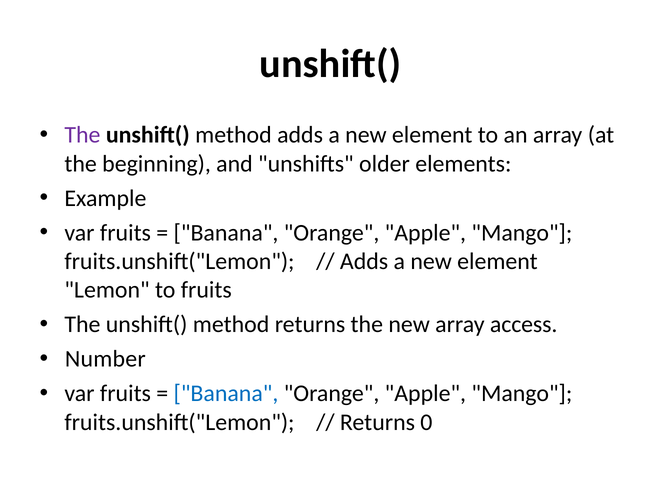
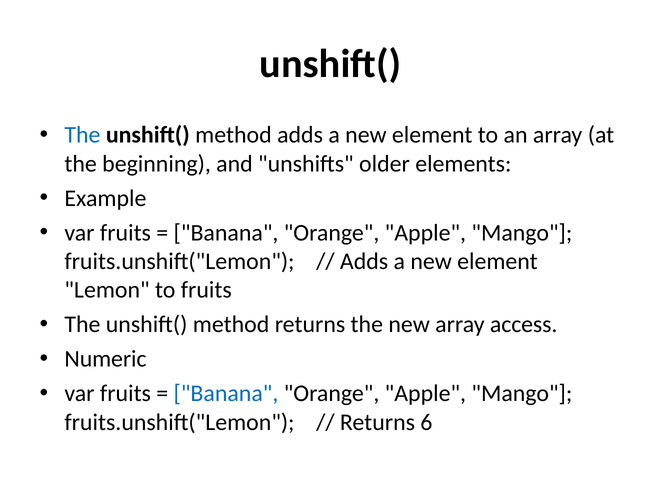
The colour: purple -> blue (82, 135)
Number: Number -> Numeric (105, 359)
0: 0 -> 6 (426, 422)
